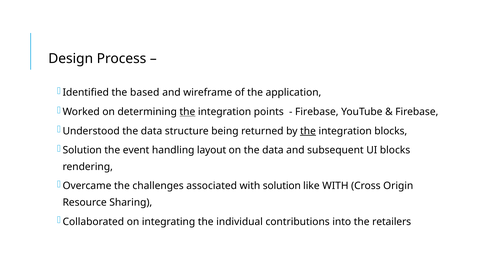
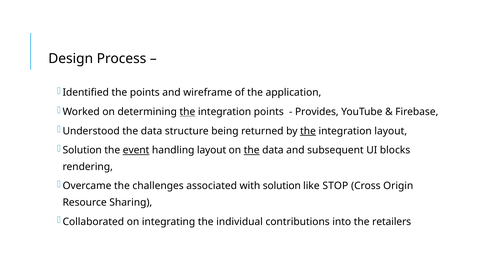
the based: based -> points (145, 93)
Firebase: Firebase -> Provides (317, 112)
integration blocks: blocks -> layout (391, 131)
event underline: none -> present (136, 150)
the underline: none -> present (252, 150)
like WITH: WITH -> STOP (335, 186)
